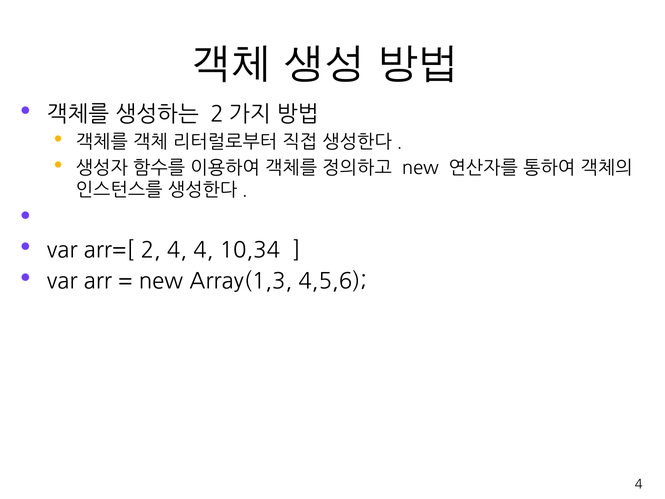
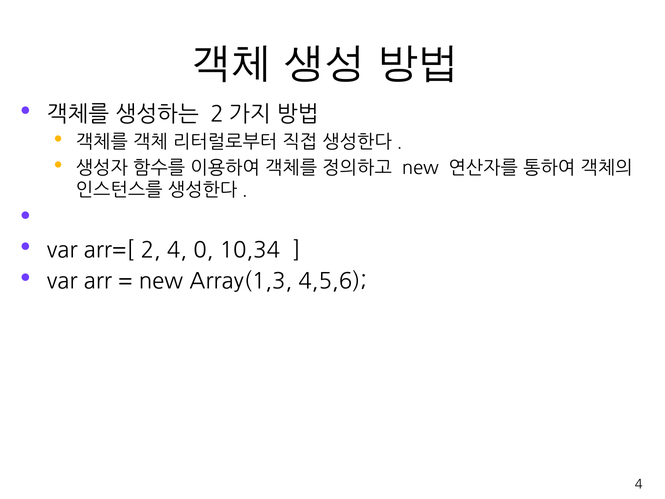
4 4: 4 -> 0 (203, 250)
